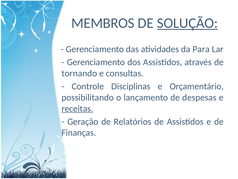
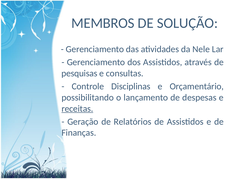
SOLUÇÃO underline: present -> none (187, 23)
Para: Para -> Nele (201, 49)
tornando: tornando -> pesquisas (79, 73)
